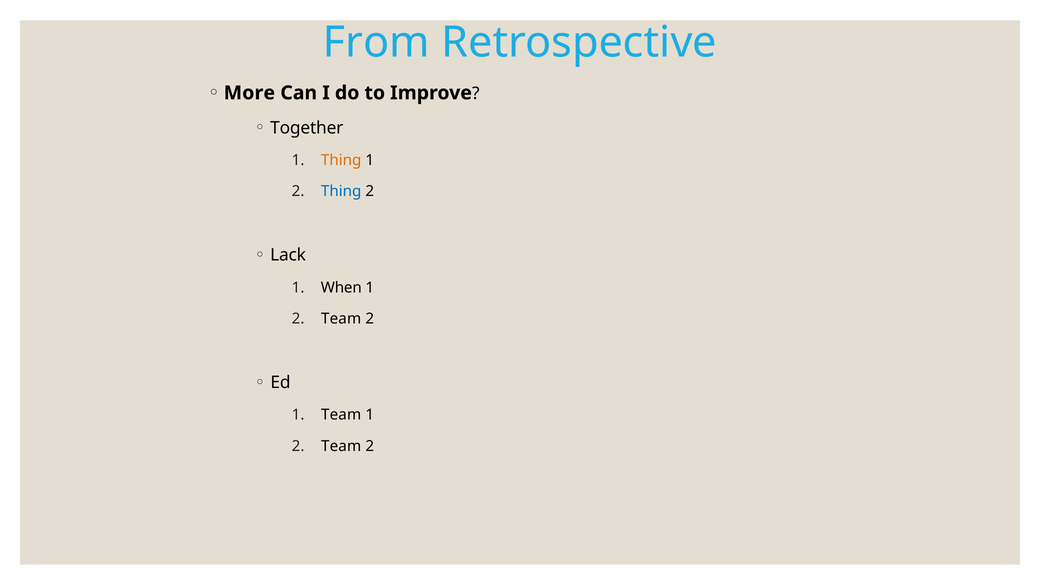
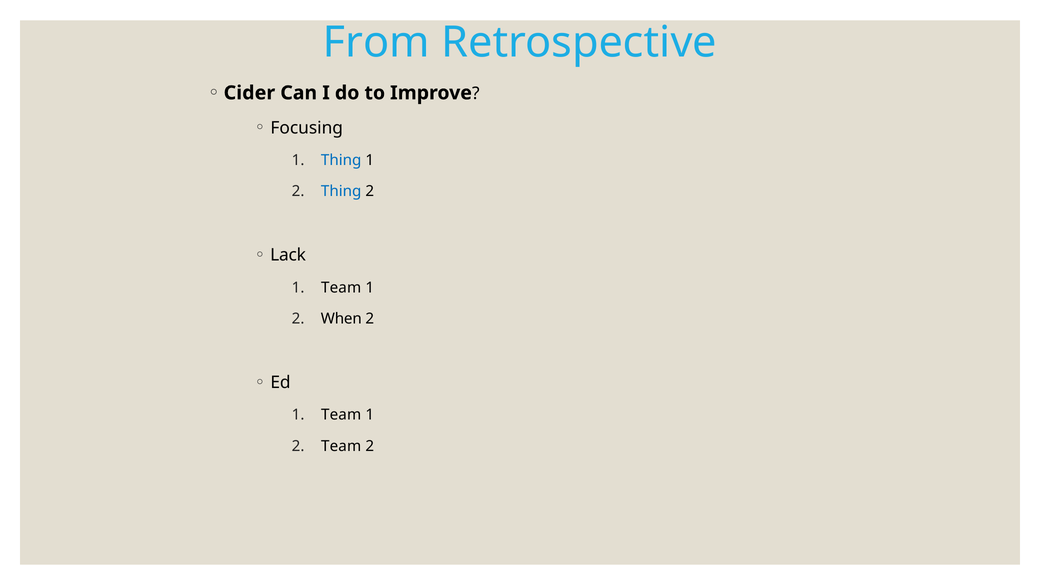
More: More -> Cider (249, 93)
Together: Together -> Focusing (307, 128)
Thing colour: orange -> blue (341, 160)
When: When -> Team (341, 288)
Team: Team -> When (341, 319)
